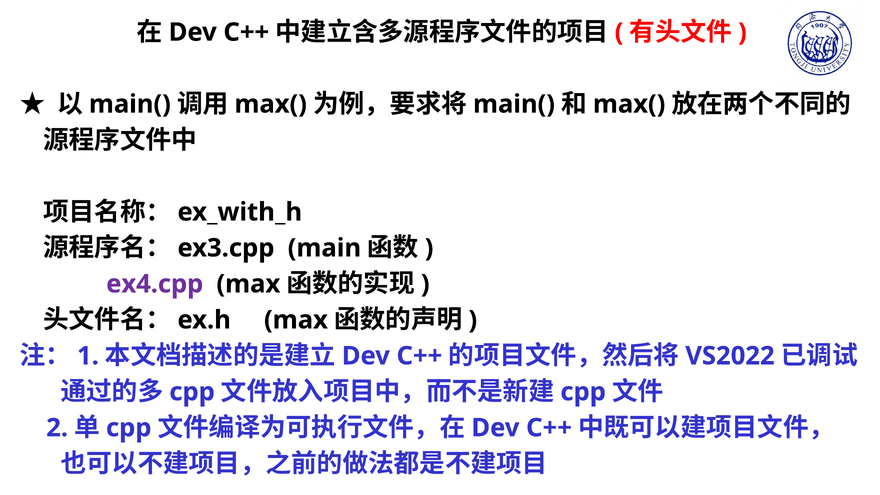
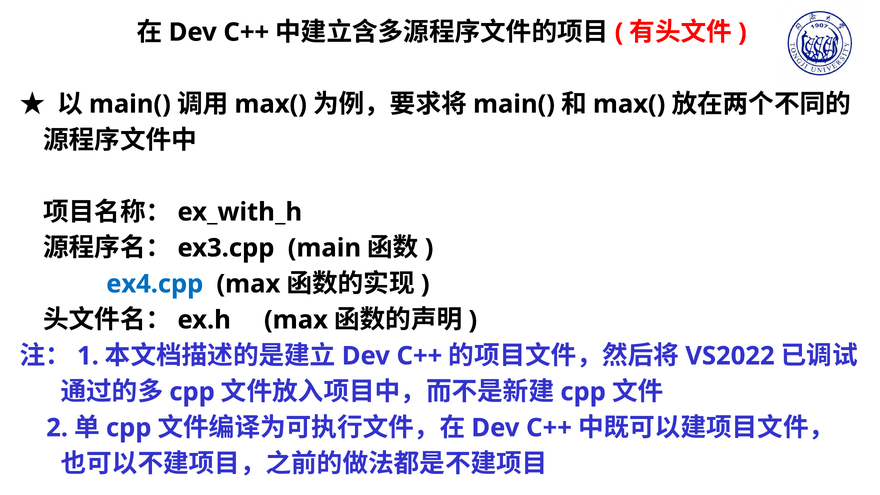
ex4.cpp colour: purple -> blue (155, 284)
